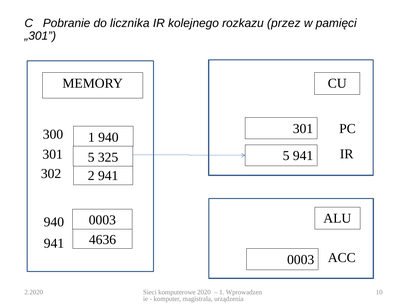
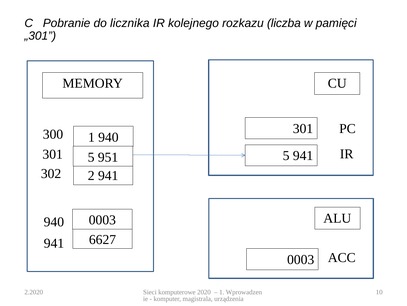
przez: przez -> liczba (284, 23)
325: 325 -> 951 (108, 157)
4636: 4636 -> 6627 (103, 239)
